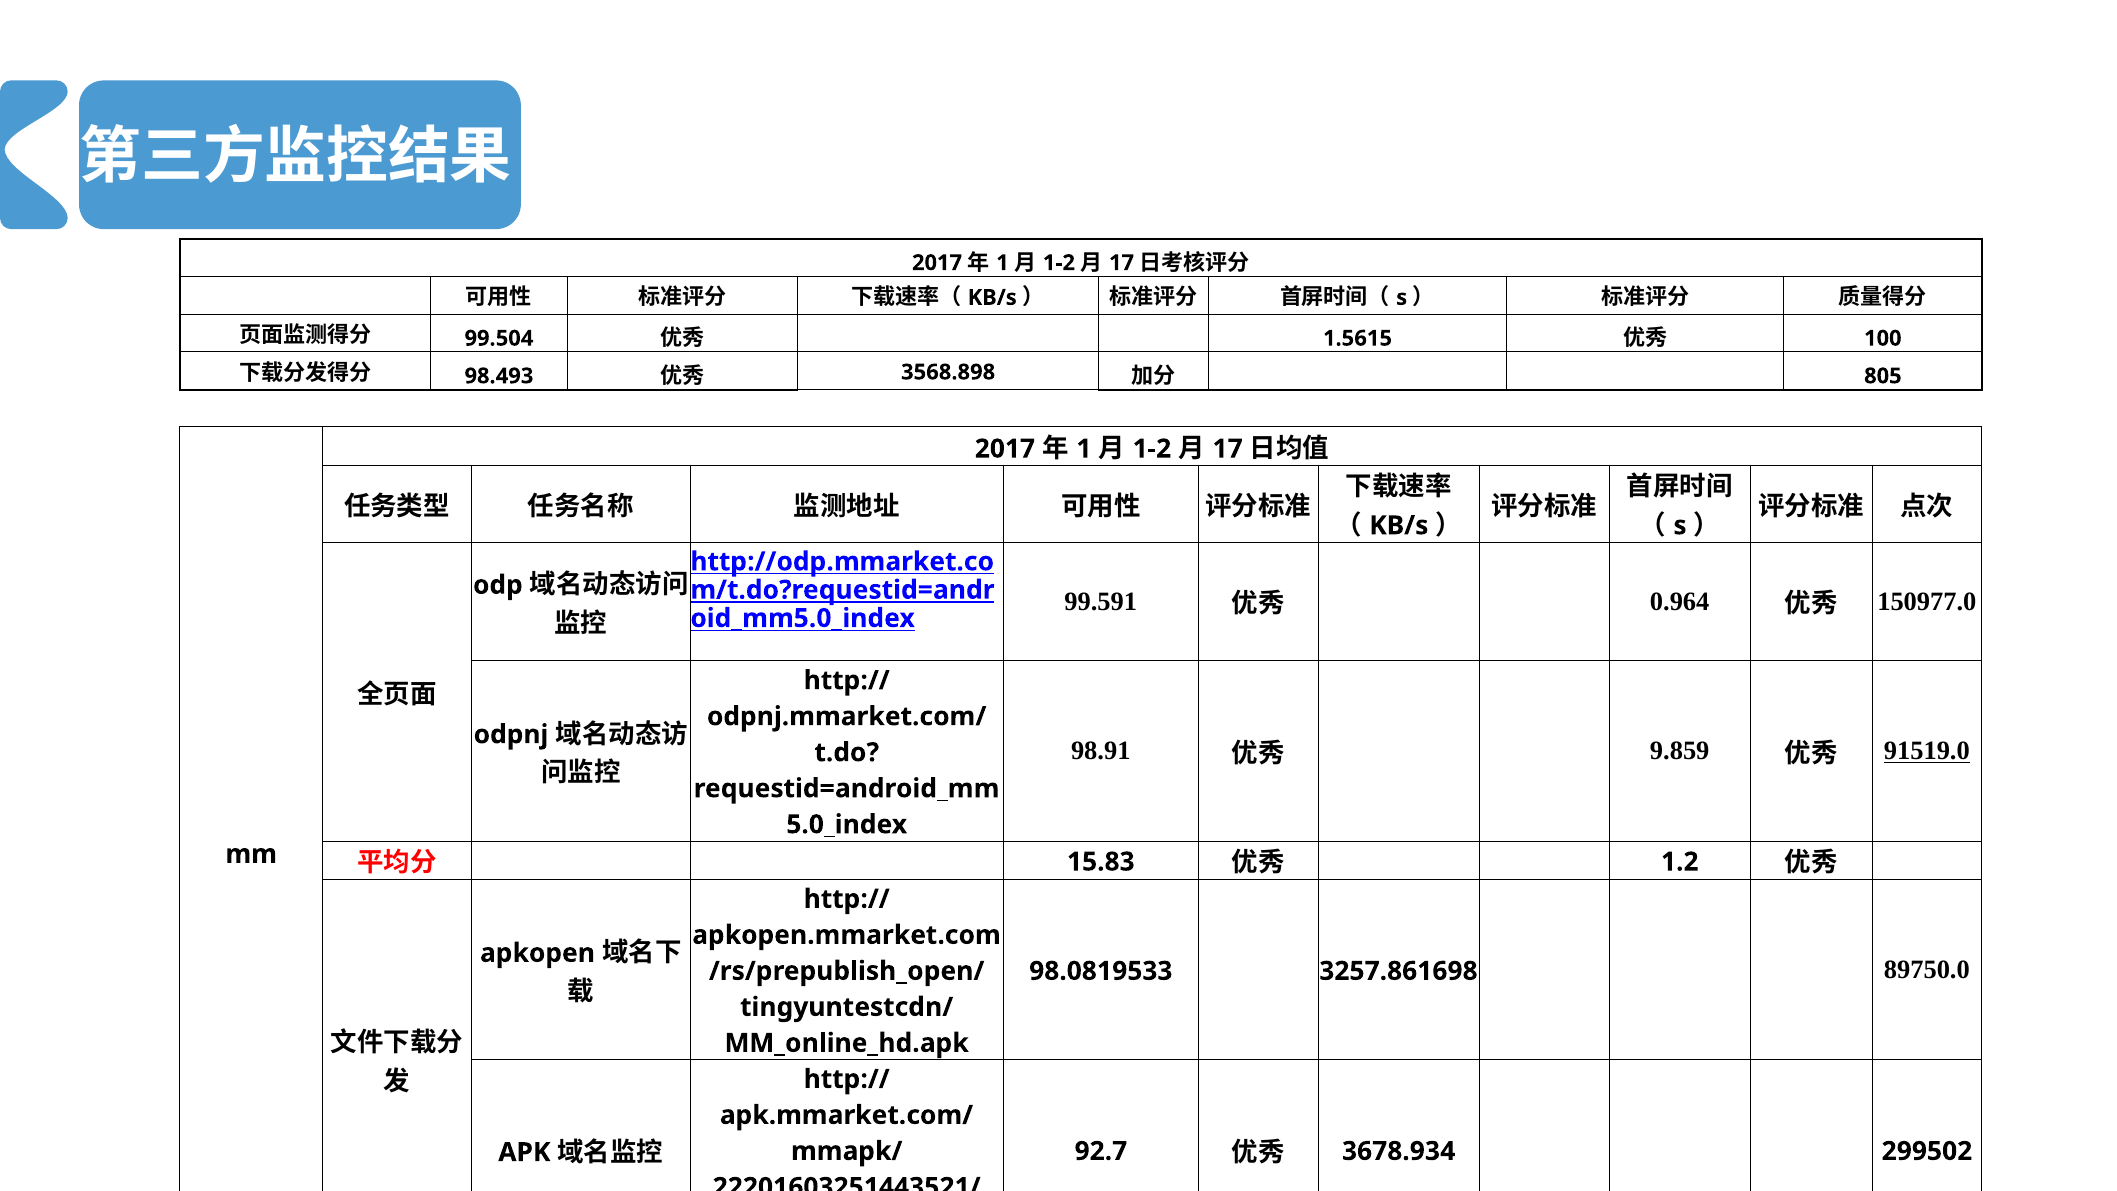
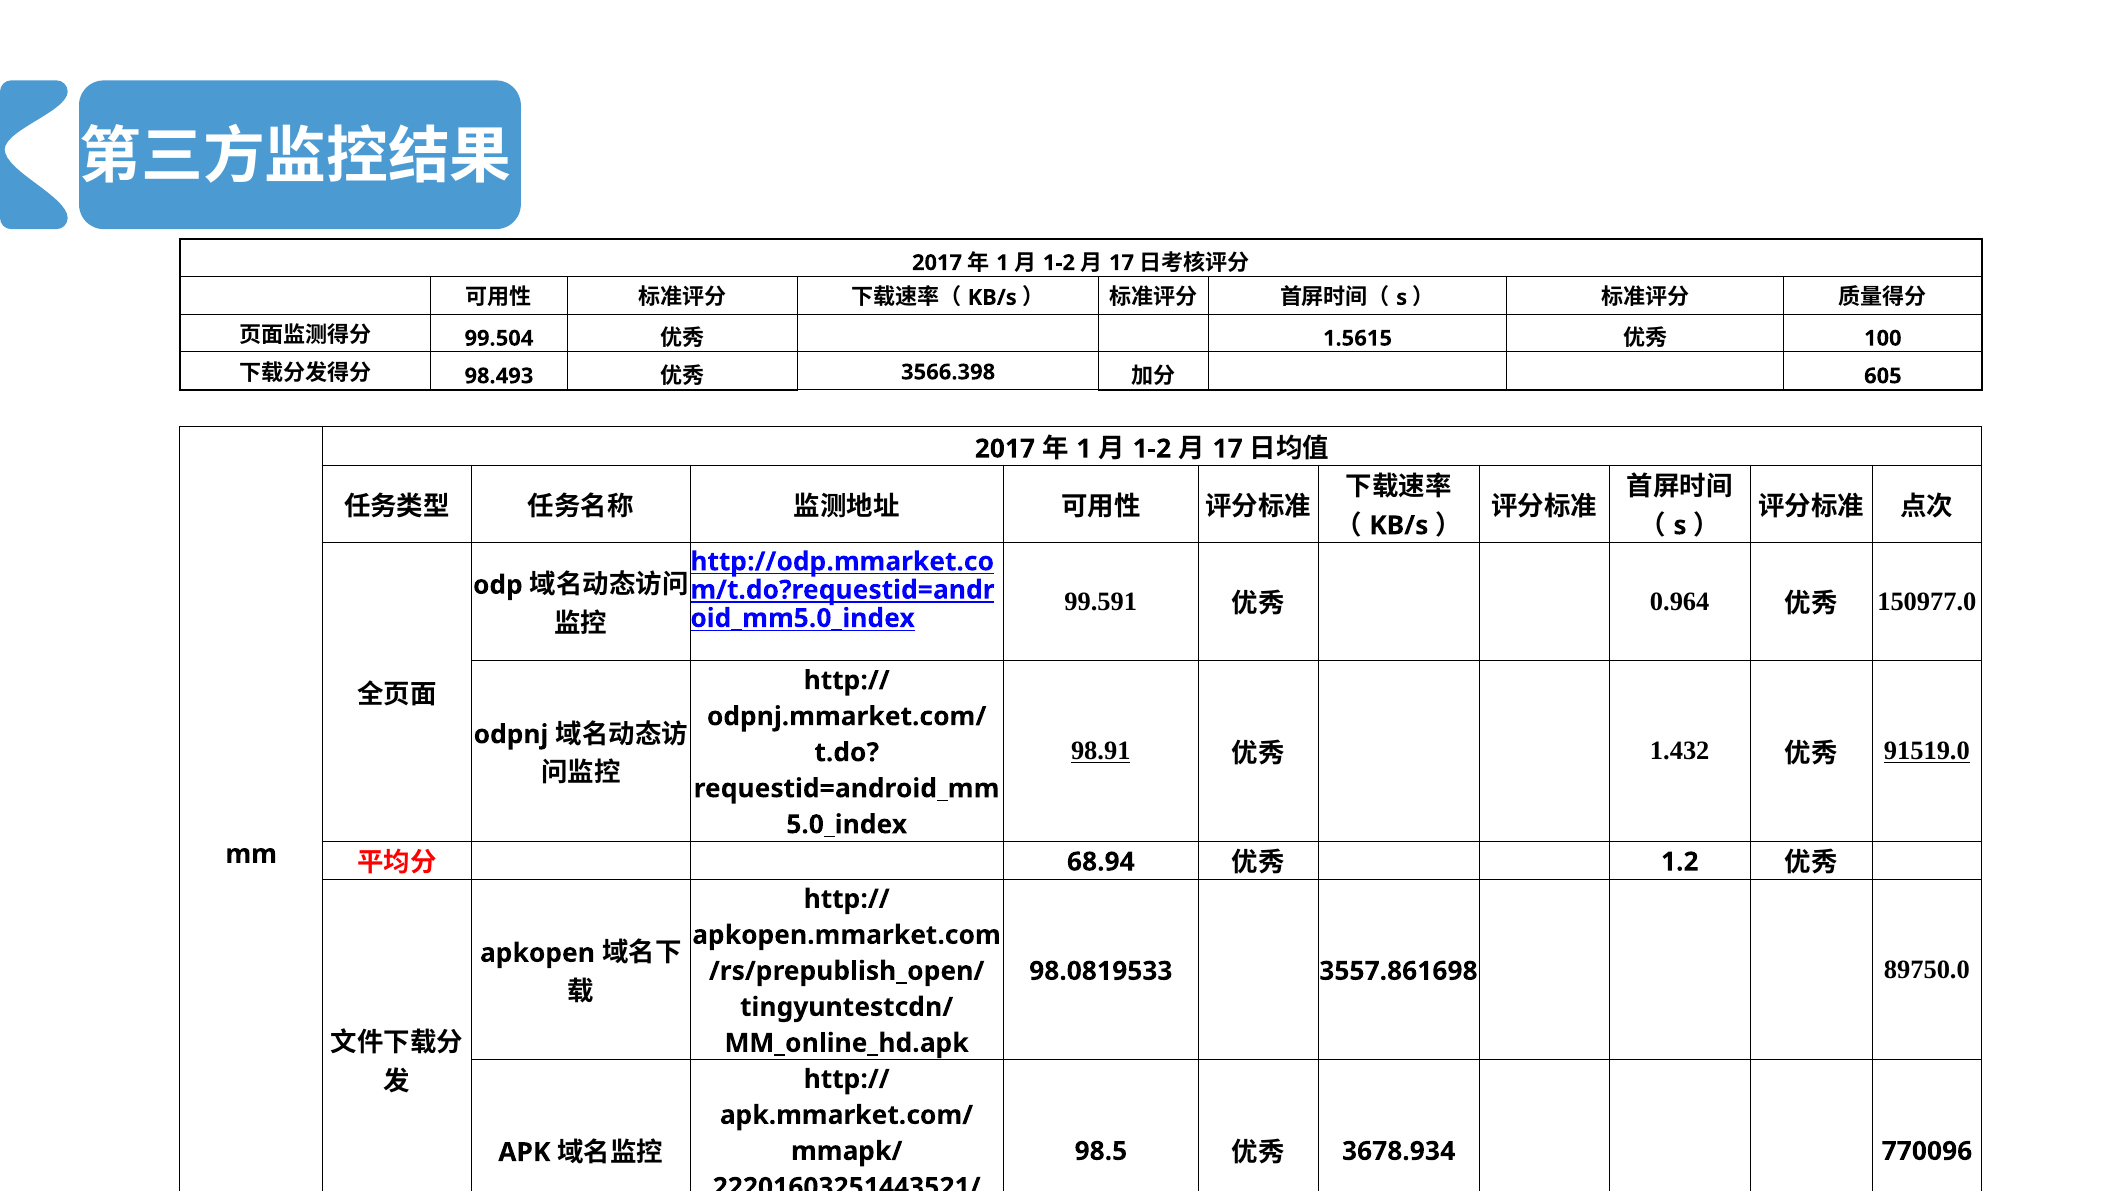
3568.898: 3568.898 -> 3566.398 (948, 372)
805: 805 -> 605 (1883, 376)
98.91 underline: none -> present (1101, 751)
9.859: 9.859 -> 1.432 (1680, 751)
15.83: 15.83 -> 68.94 (1101, 862)
3257.861698: 3257.861698 -> 3557.861698 (1398, 971)
92.7: 92.7 -> 98.5 (1101, 1151)
299502: 299502 -> 770096 (1927, 1151)
